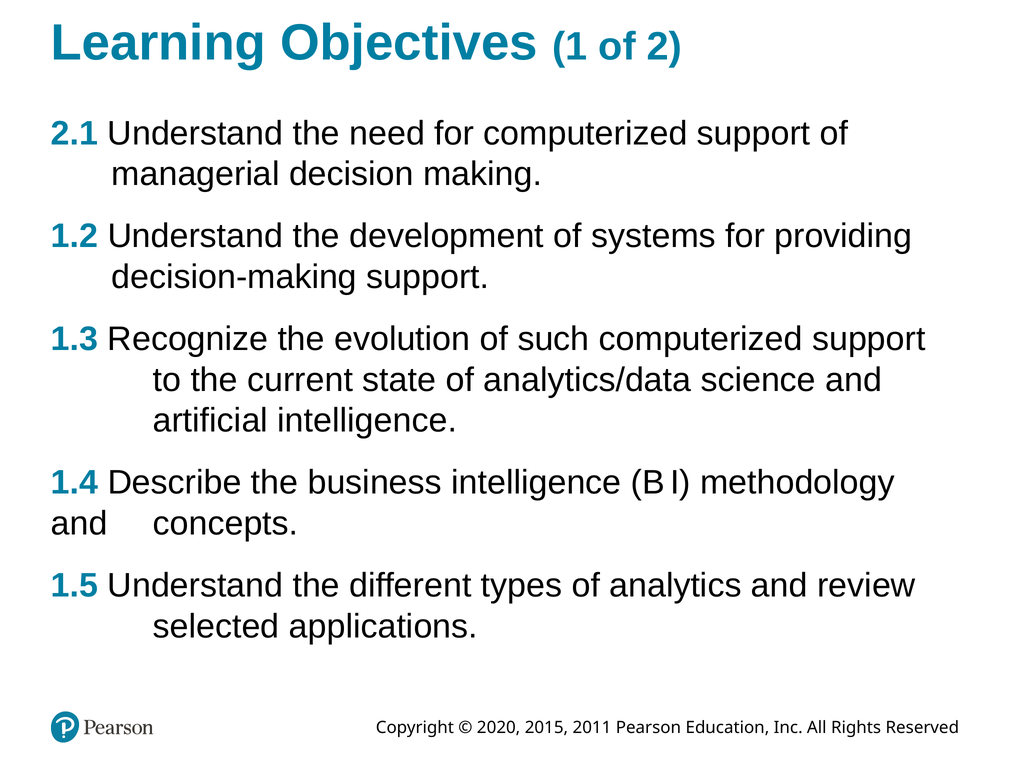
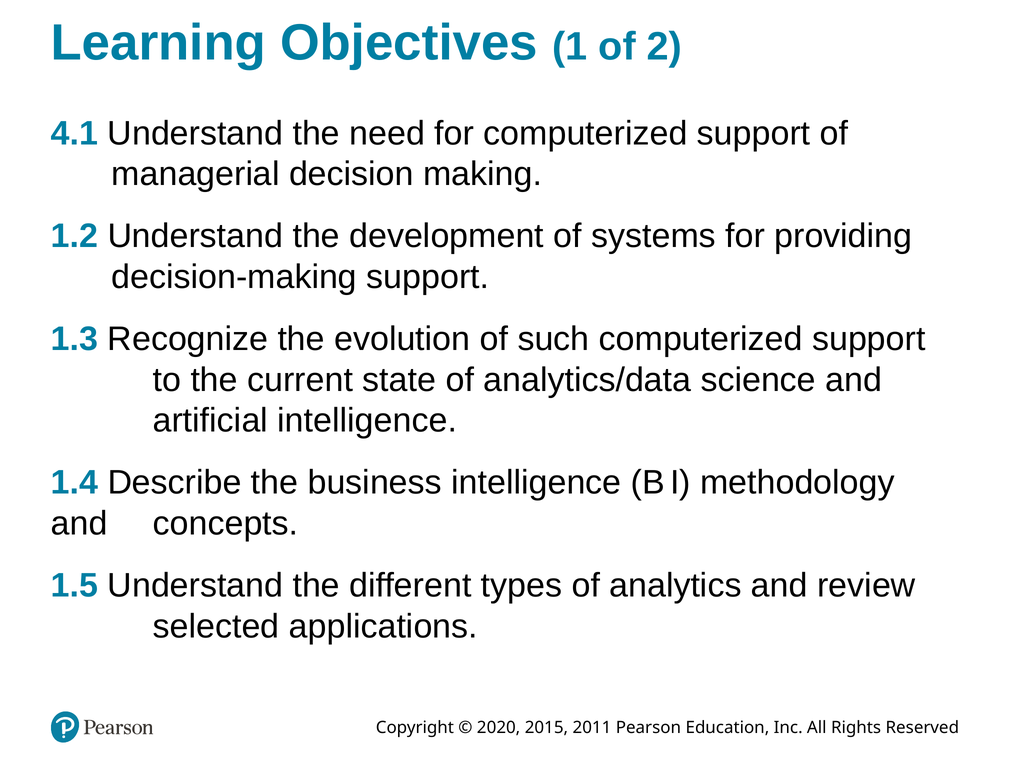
2.1: 2.1 -> 4.1 (74, 133)
